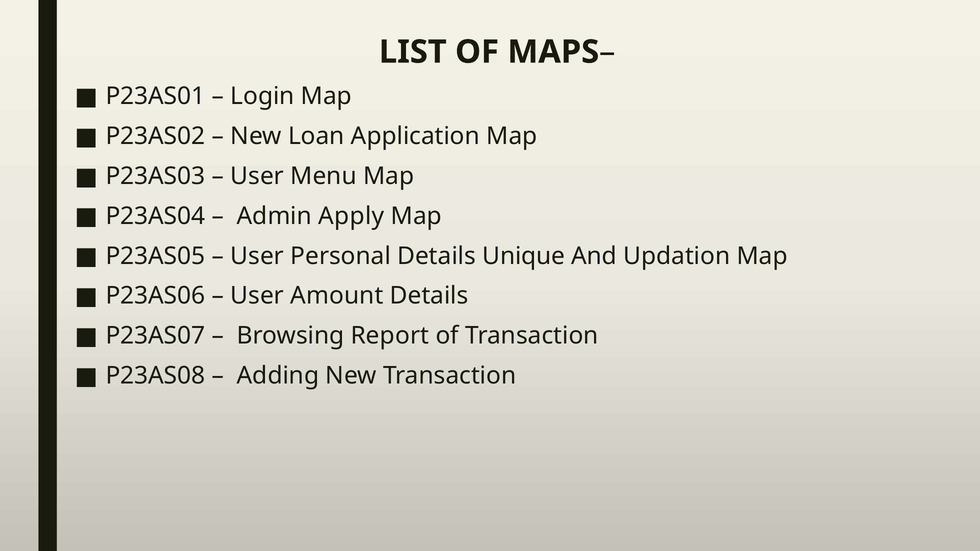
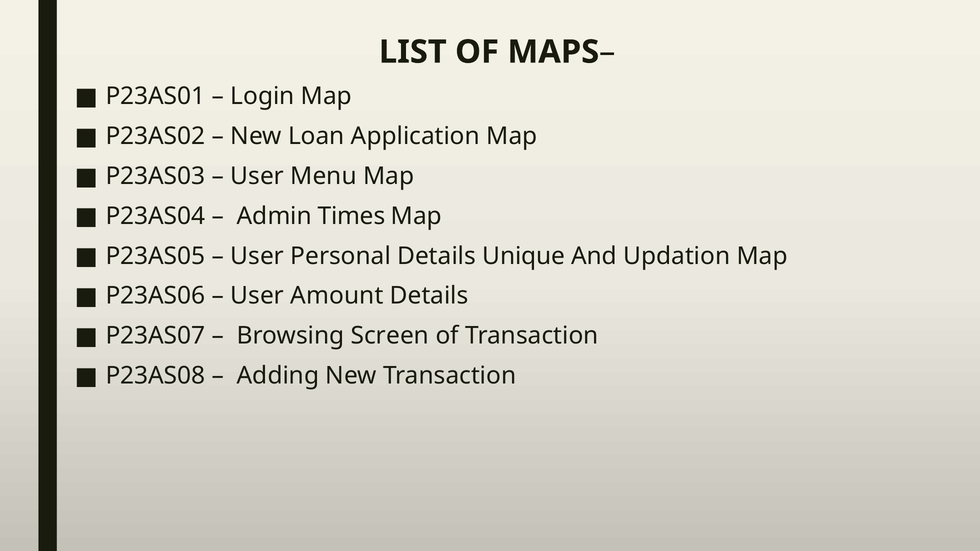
Apply: Apply -> Times (352, 216)
Report: Report -> Screen (390, 336)
